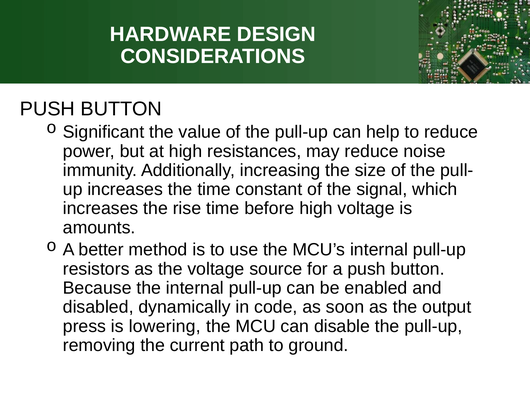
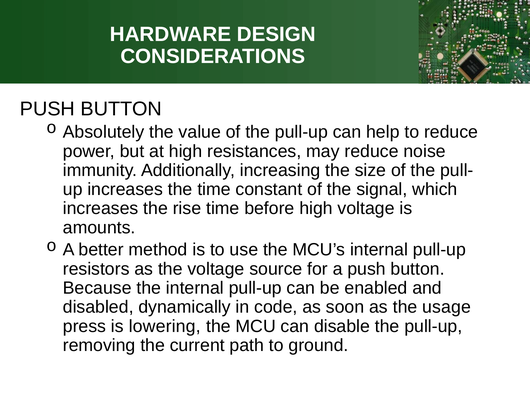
Significant: Significant -> Absolutely (104, 132)
output: output -> usage (447, 307)
